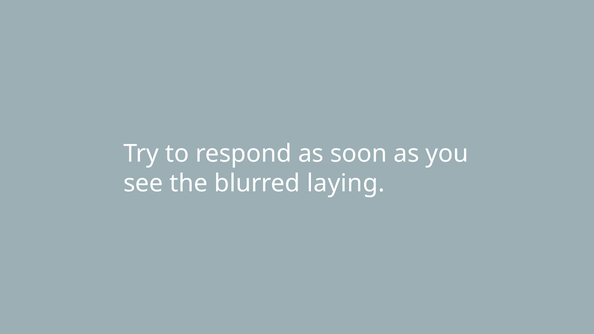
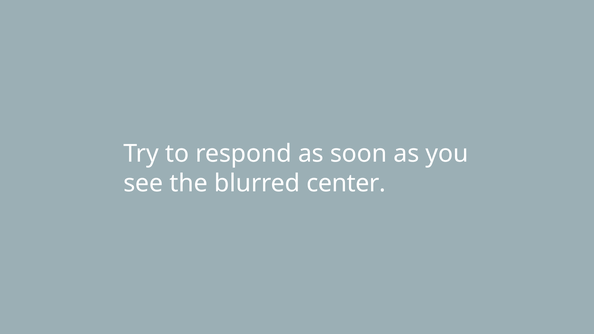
laying: laying -> center (346, 183)
